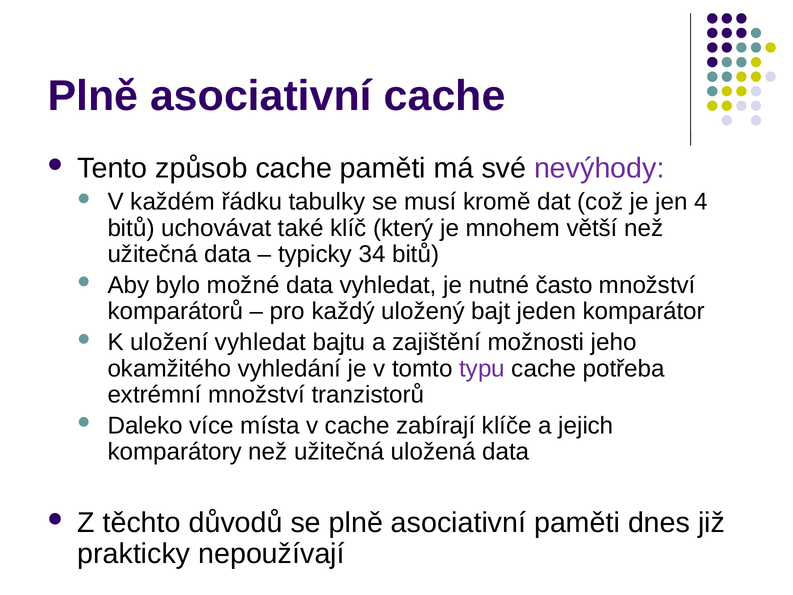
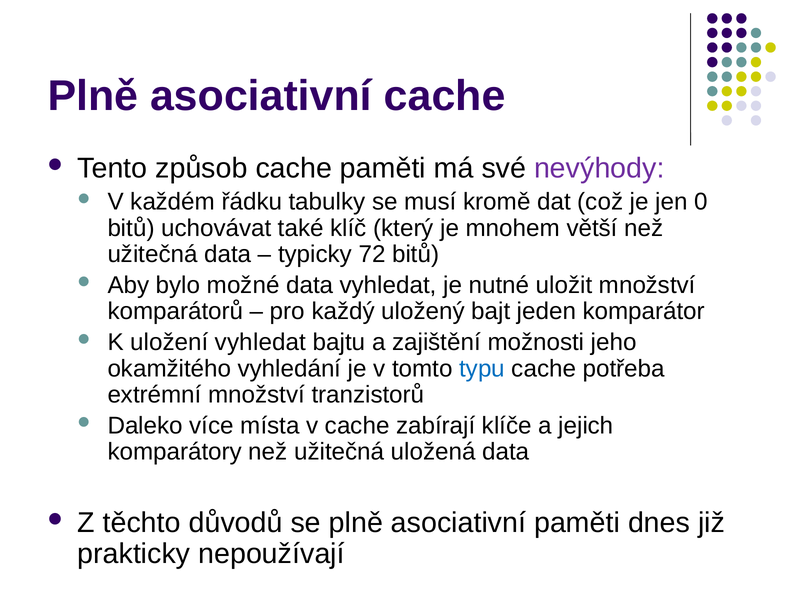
4: 4 -> 0 (701, 202)
34: 34 -> 72 (372, 254)
často: často -> uložit (564, 285)
typu colour: purple -> blue (482, 368)
